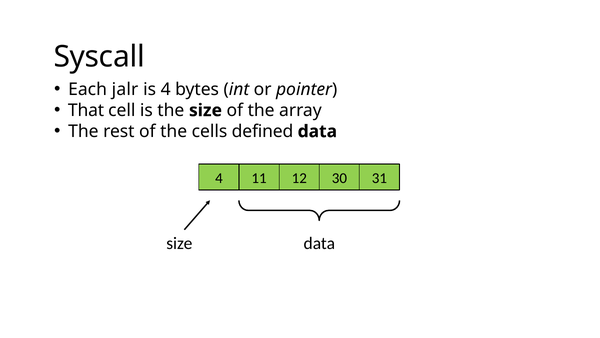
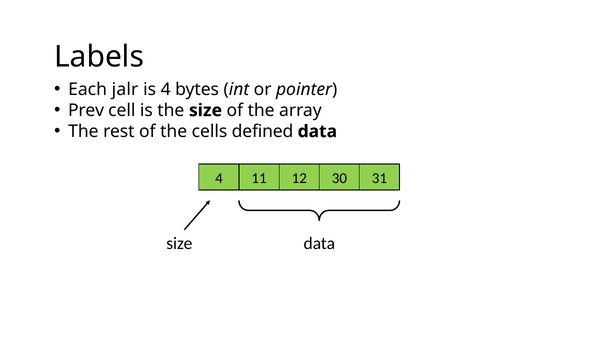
Syscall: Syscall -> Labels (99, 57)
That: That -> Prev (86, 110)
